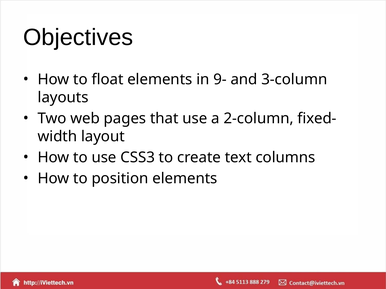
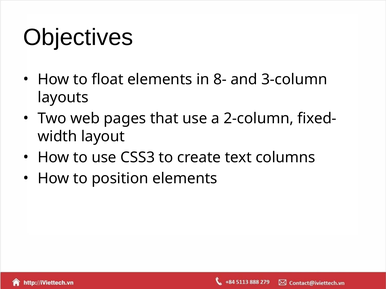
9-: 9- -> 8- (220, 80)
